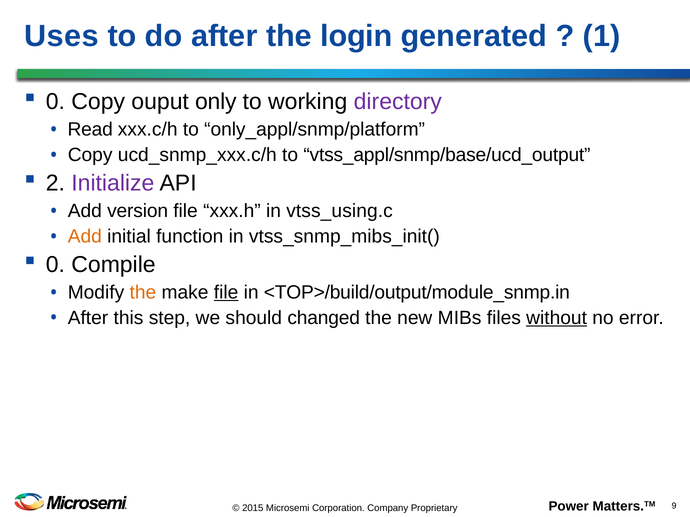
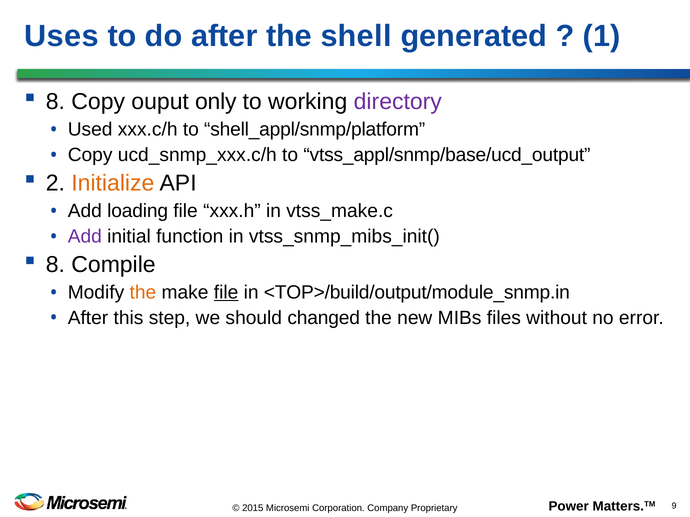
login: login -> shell (356, 36)
0: 0 -> 8 (55, 102)
Read: Read -> Used (90, 130)
only_appl/snmp/platform: only_appl/snmp/platform -> shell_appl/snmp/platform (315, 130)
Initialize colour: purple -> orange (113, 184)
version: version -> loading (138, 211)
vtss_using.c: vtss_using.c -> vtss_make.c (340, 211)
Add colour: orange -> purple (85, 237)
0: 0 -> 8 (55, 265)
without underline: present -> none (557, 318)
